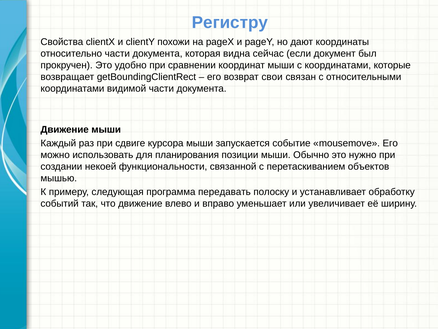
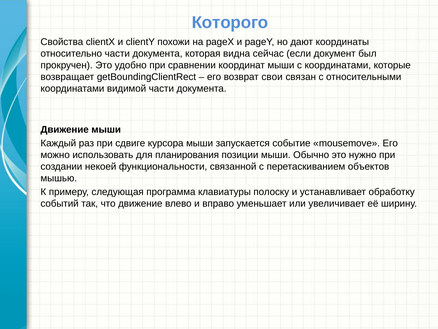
Регистру: Регистру -> Которого (230, 23)
передавать: передавать -> клавиатуры (224, 192)
